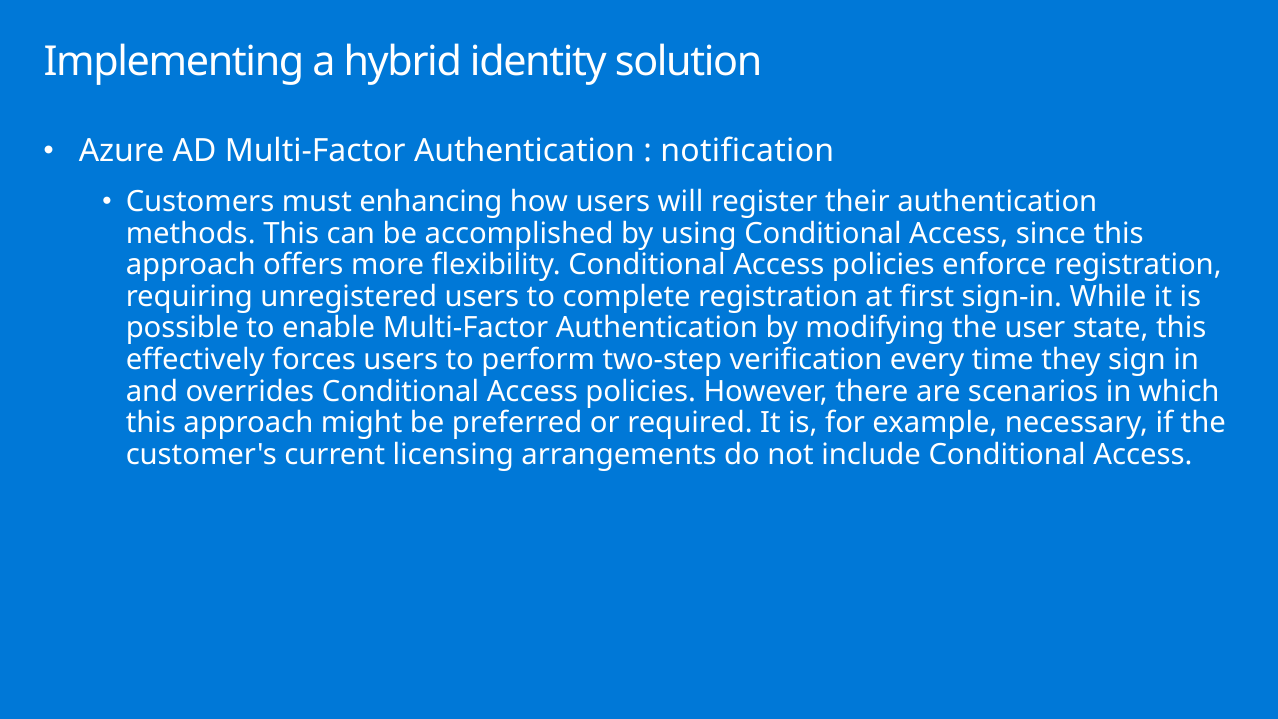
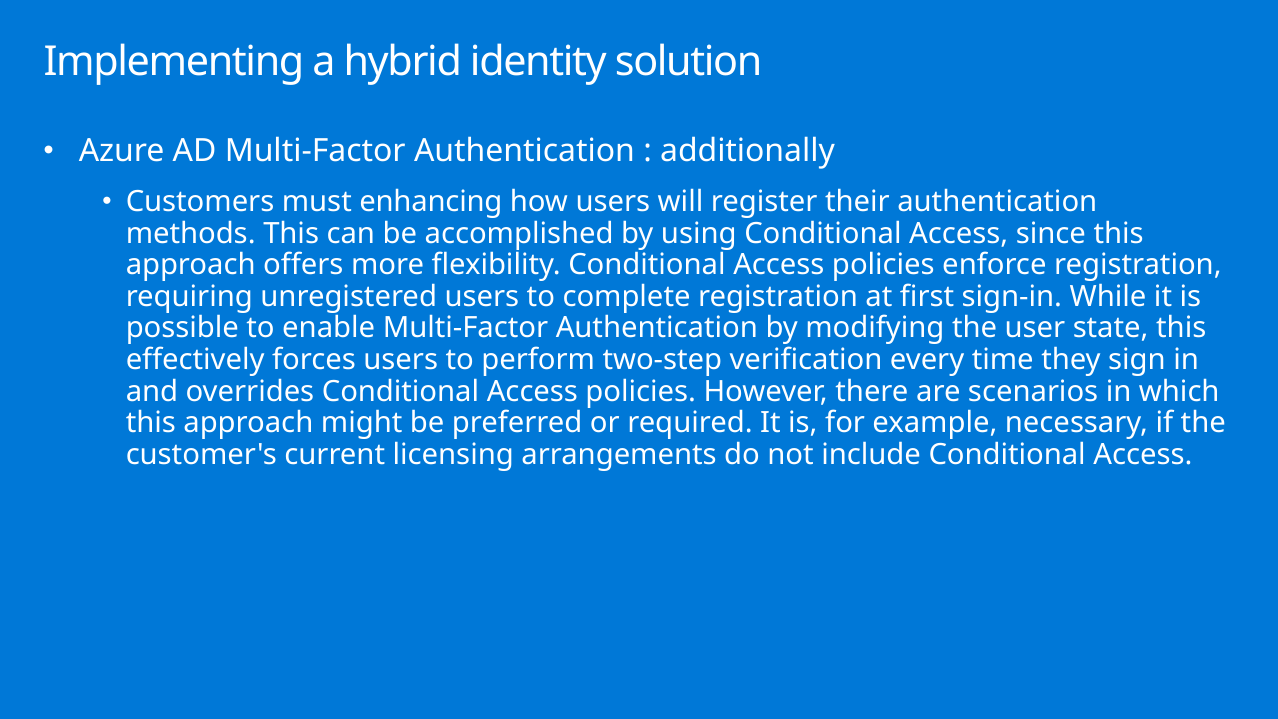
notification: notification -> additionally (747, 151)
